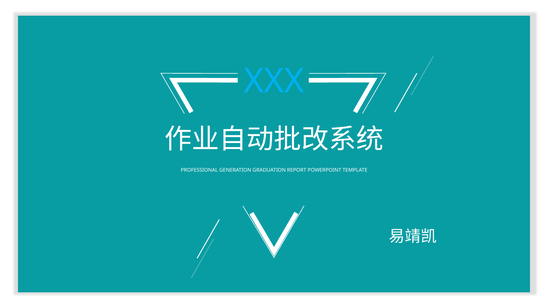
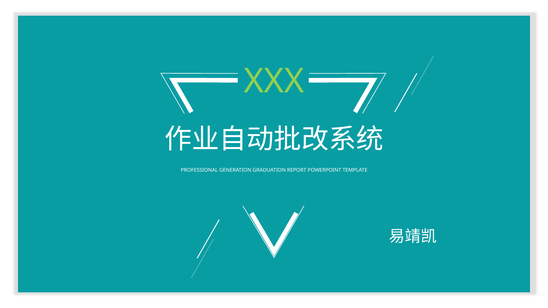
XXX colour: light blue -> light green (274, 81)
